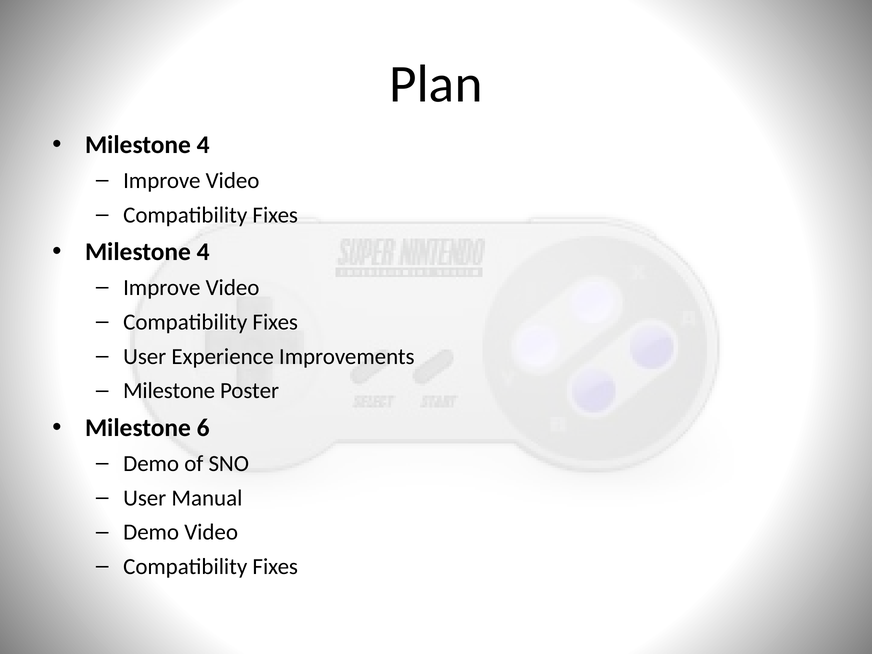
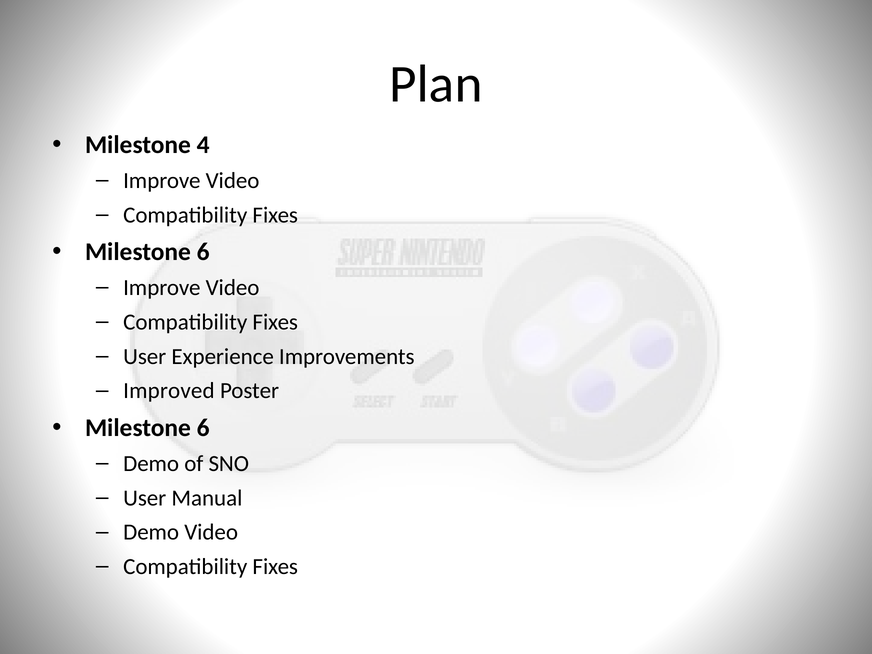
4: 4 -> 6 (203, 252)
Milestone: Milestone -> Improved (169, 391)
